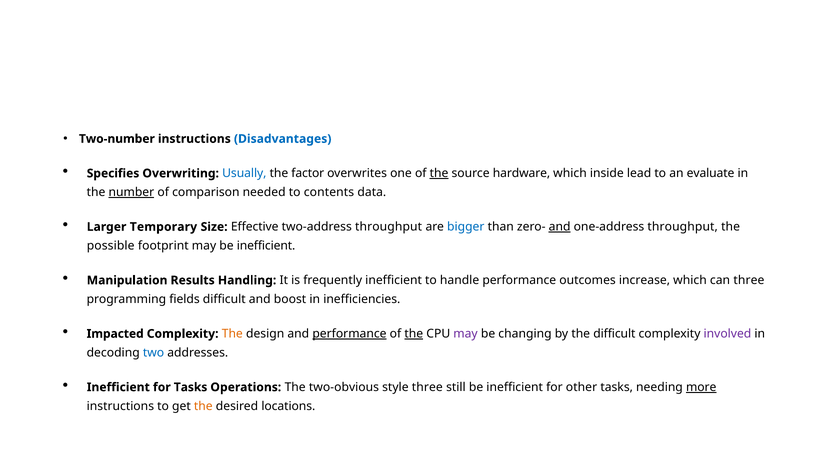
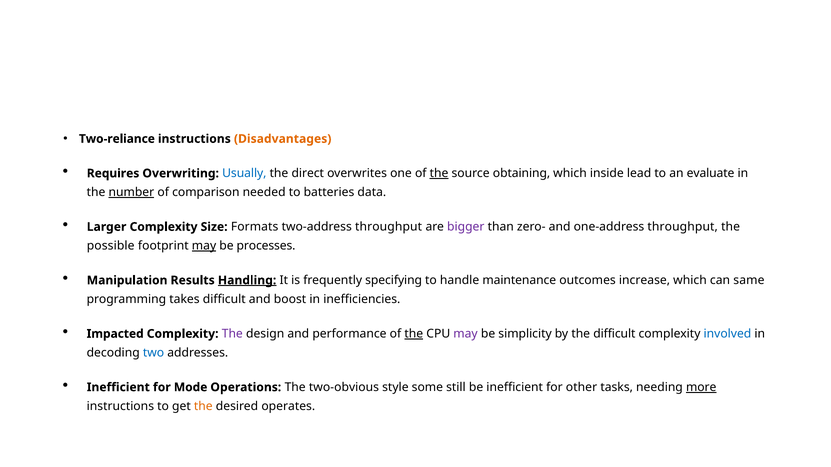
Two-number: Two-number -> Two-reliance (117, 139)
Disadvantages colour: blue -> orange (283, 139)
Specifies: Specifies -> Requires (113, 174)
factor: factor -> direct (308, 174)
hardware: hardware -> obtaining (522, 174)
contents: contents -> batteries (329, 192)
Larger Temporary: Temporary -> Complexity (164, 227)
Effective: Effective -> Formats (255, 227)
bigger colour: blue -> purple (466, 227)
and underline: present -> none (560, 227)
may underline: none -> present (204, 246)
inefficient: inefficient -> processes (266, 246)
Handling underline: none -> present (247, 281)
frequently inefficient: inefficient -> specifying (394, 281)
handle performance: performance -> maintenance (519, 281)
can three: three -> same (749, 281)
fields: fields -> takes (184, 300)
The colour: orange -> purple (232, 334)
performance underline: present -> none (349, 334)
changing: changing -> simplicity (525, 334)
involved colour: purple -> blue (727, 334)
for Tasks: Tasks -> Mode (191, 388)
style three: three -> some (427, 388)
locations: locations -> operates (288, 407)
